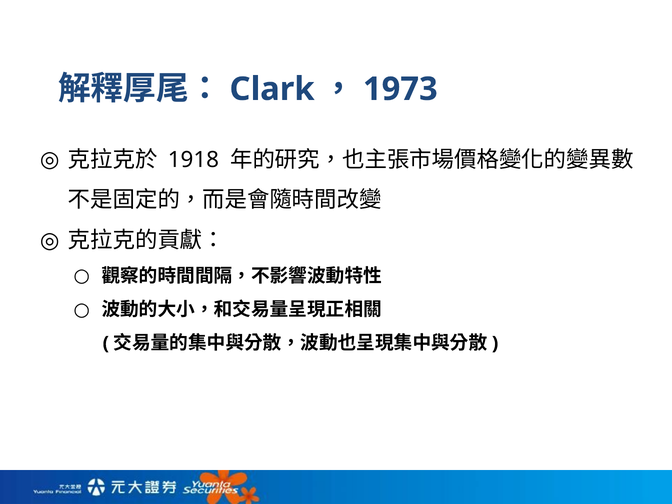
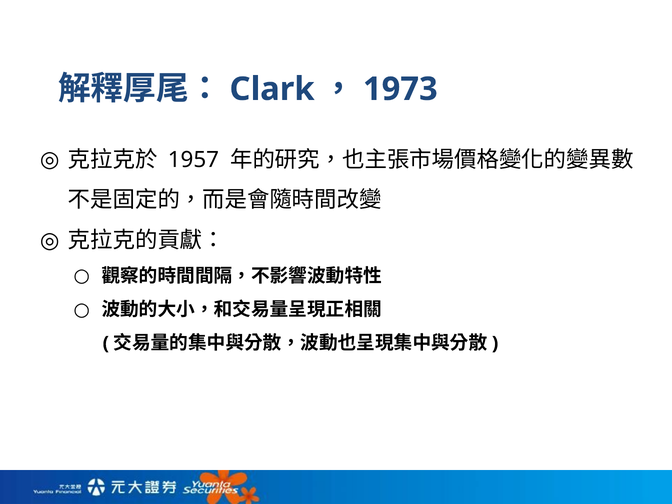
1918: 1918 -> 1957 (193, 160)
